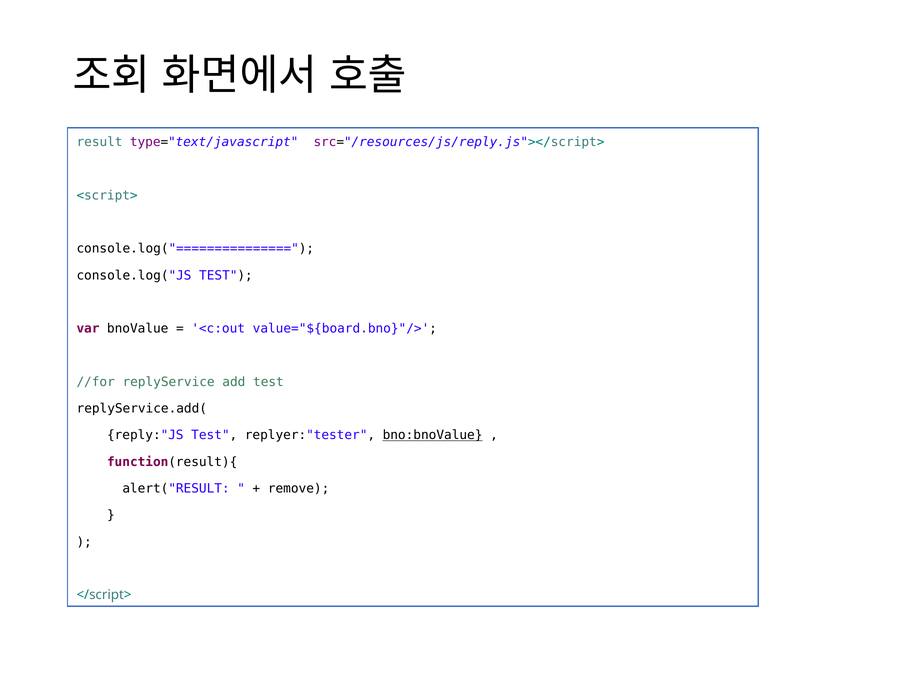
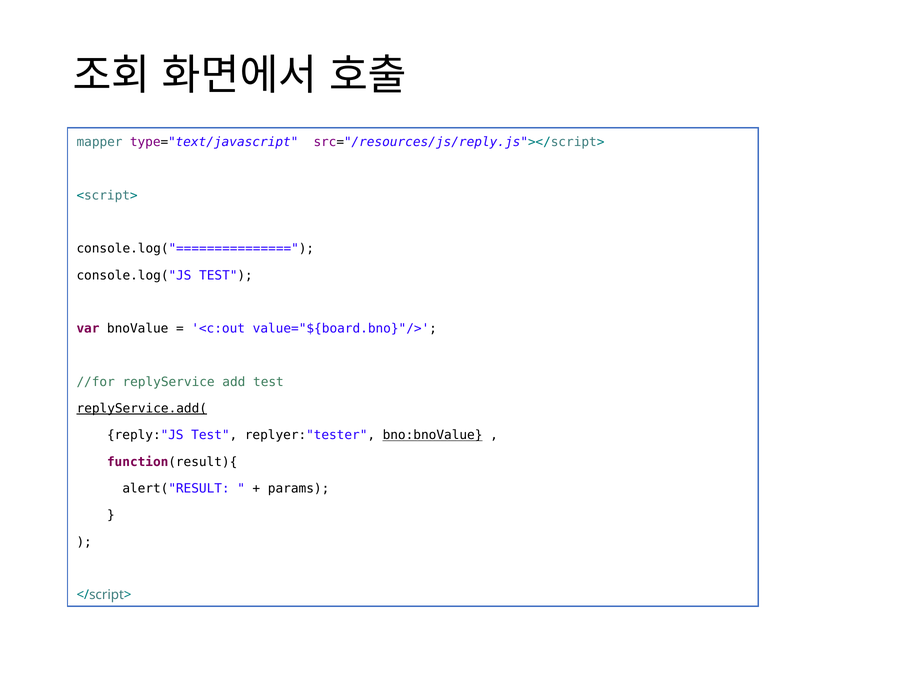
result: result -> mapper (100, 142)
replyService.add( underline: none -> present (142, 408)
remove: remove -> params (299, 488)
